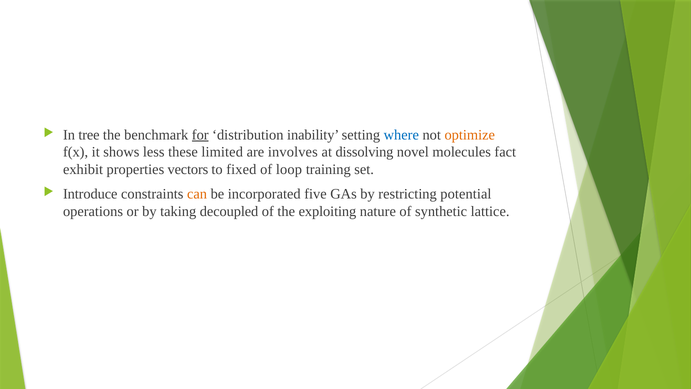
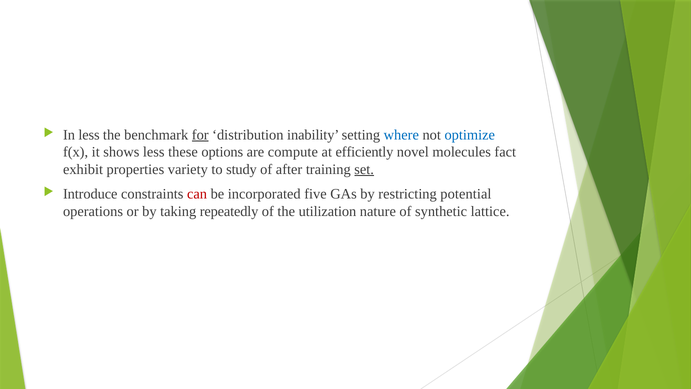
In tree: tree -> less (89, 135)
optimize colour: orange -> blue (470, 135)
limited: limited -> options (222, 152)
involves: involves -> compute (293, 152)
dissolving: dissolving -> efficiently (364, 152)
vectors: vectors -> variety (188, 169)
fixed: fixed -> study (242, 169)
loop: loop -> after (289, 169)
set underline: none -> present (364, 169)
can colour: orange -> red (197, 194)
decoupled: decoupled -> repeatedly (229, 211)
exploiting: exploiting -> utilization (327, 211)
